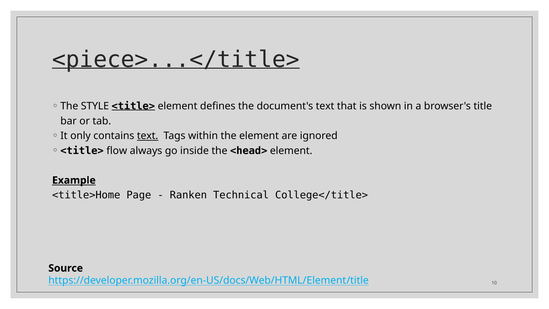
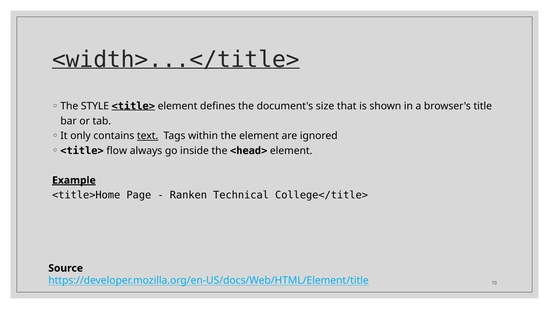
<piece>...</title>: <piece>...</title> -> <width>...</title> (176, 60)
document's text: text -> size (325, 106)
Example underline: none -> present (74, 180)
